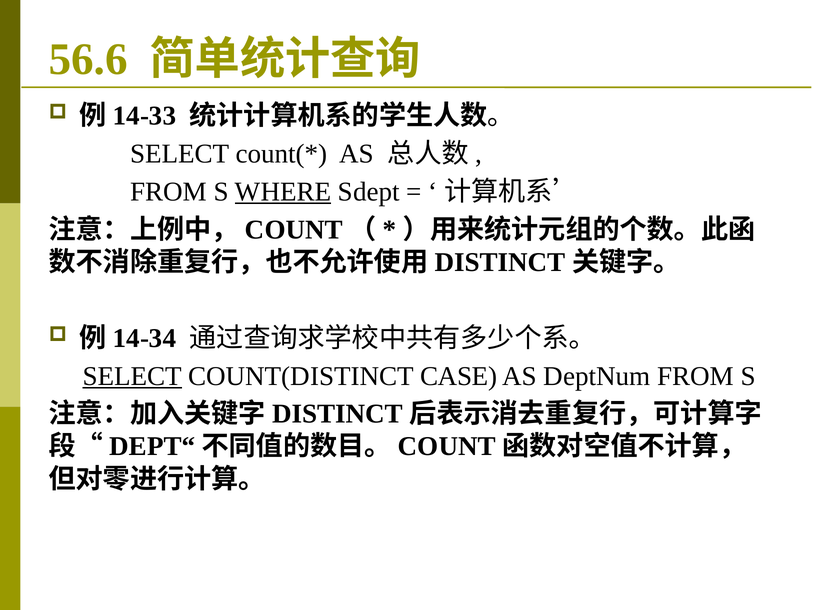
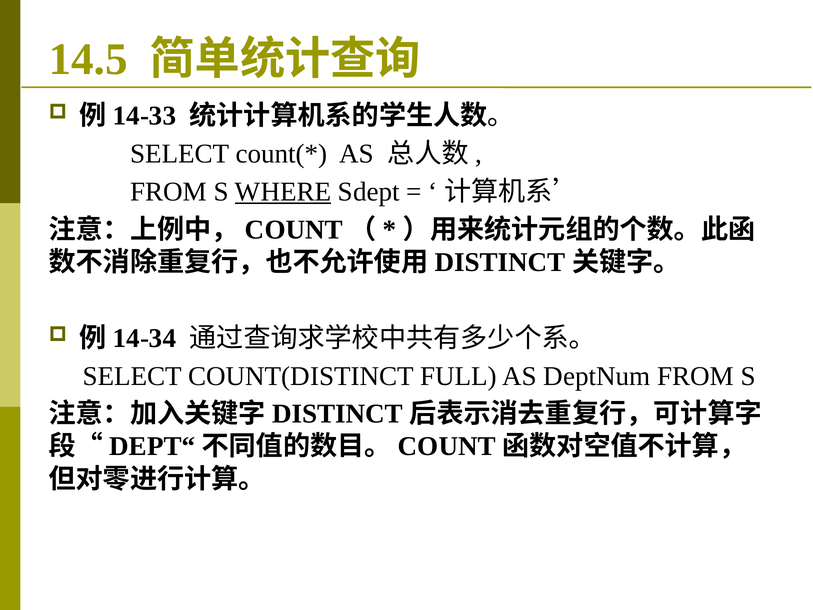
56.6: 56.6 -> 14.5 (88, 59)
SELECT underline: present -> none (132, 376)
CASE: CASE -> FULL (458, 376)
